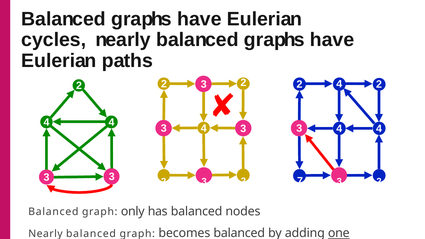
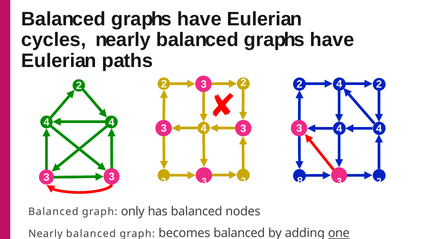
7: 7 -> 8 (300, 181)
